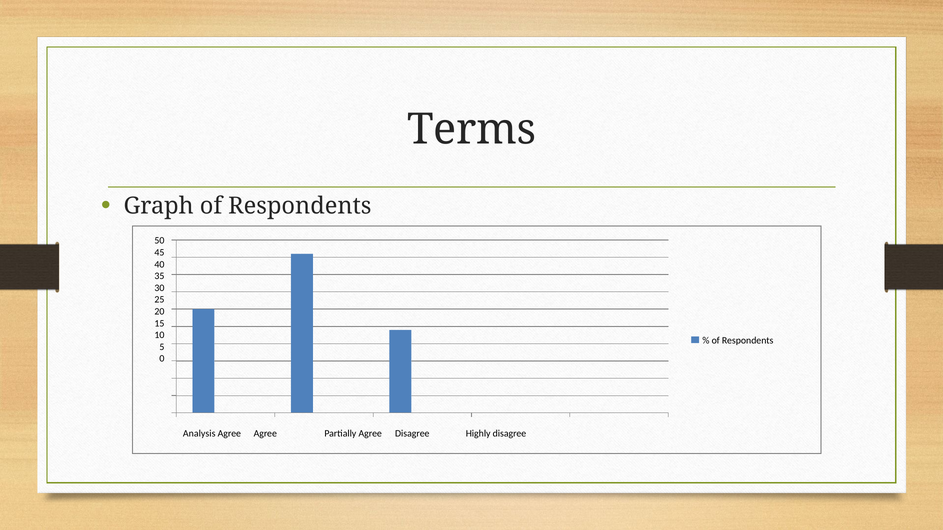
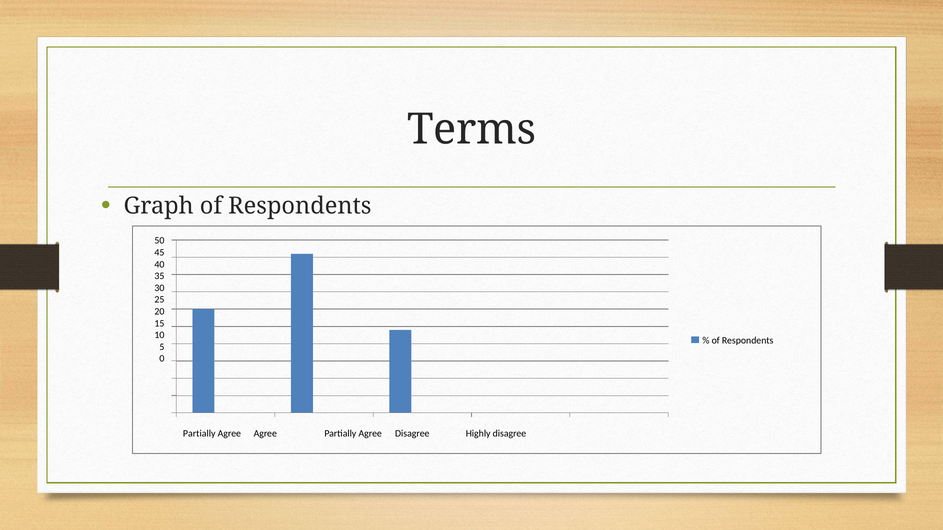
Analysis: Analysis -> Partially (199, 434)
